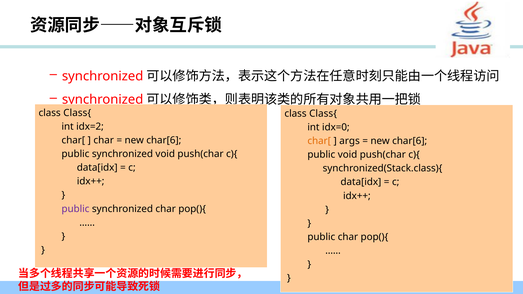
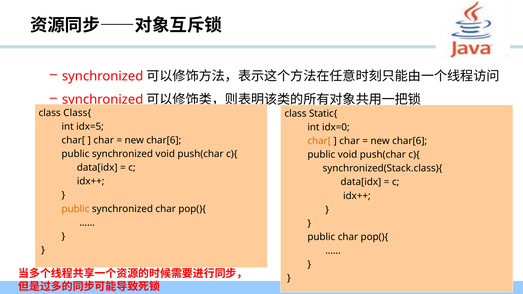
Class{: Class{ -> Static{ (323, 114)
idx=2: idx=2 -> idx=5 (90, 127)
args: args -> char (350, 141)
public colour: purple -> orange (75, 209)
